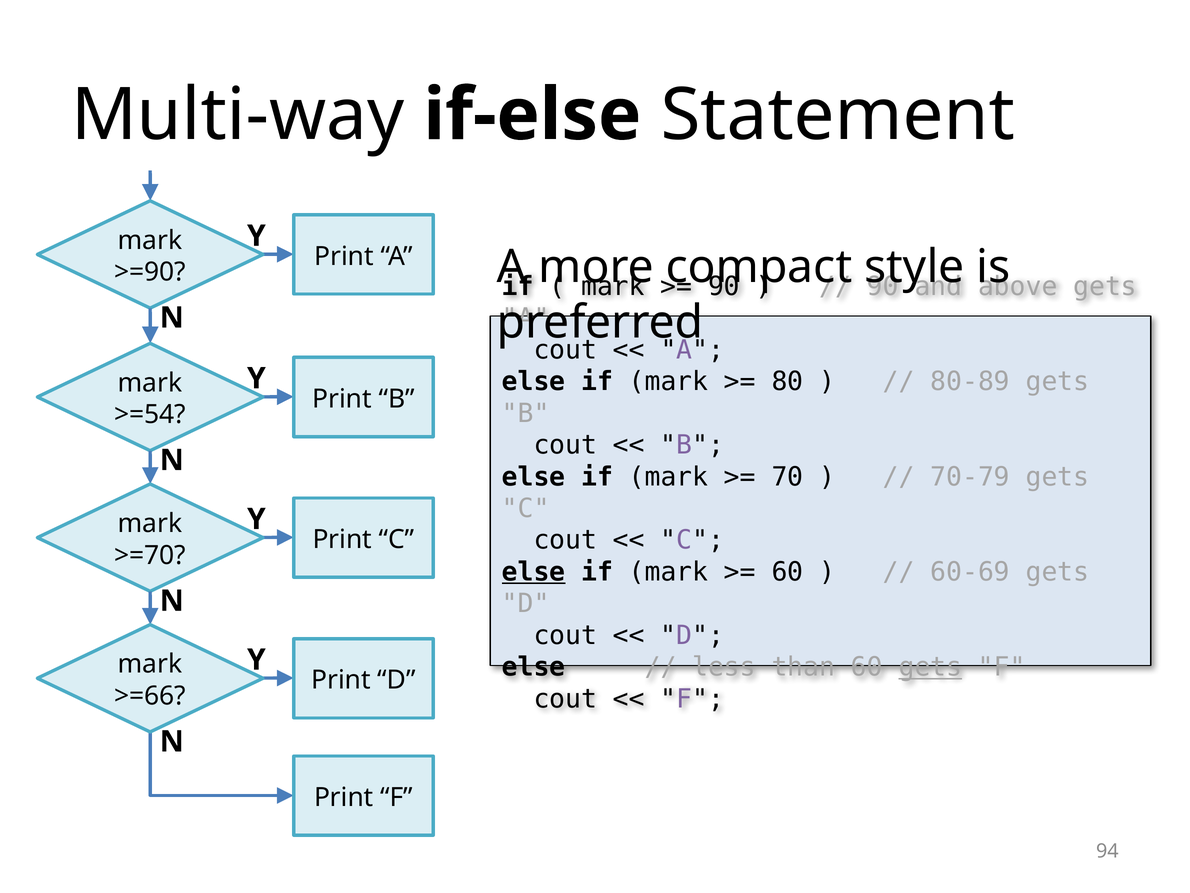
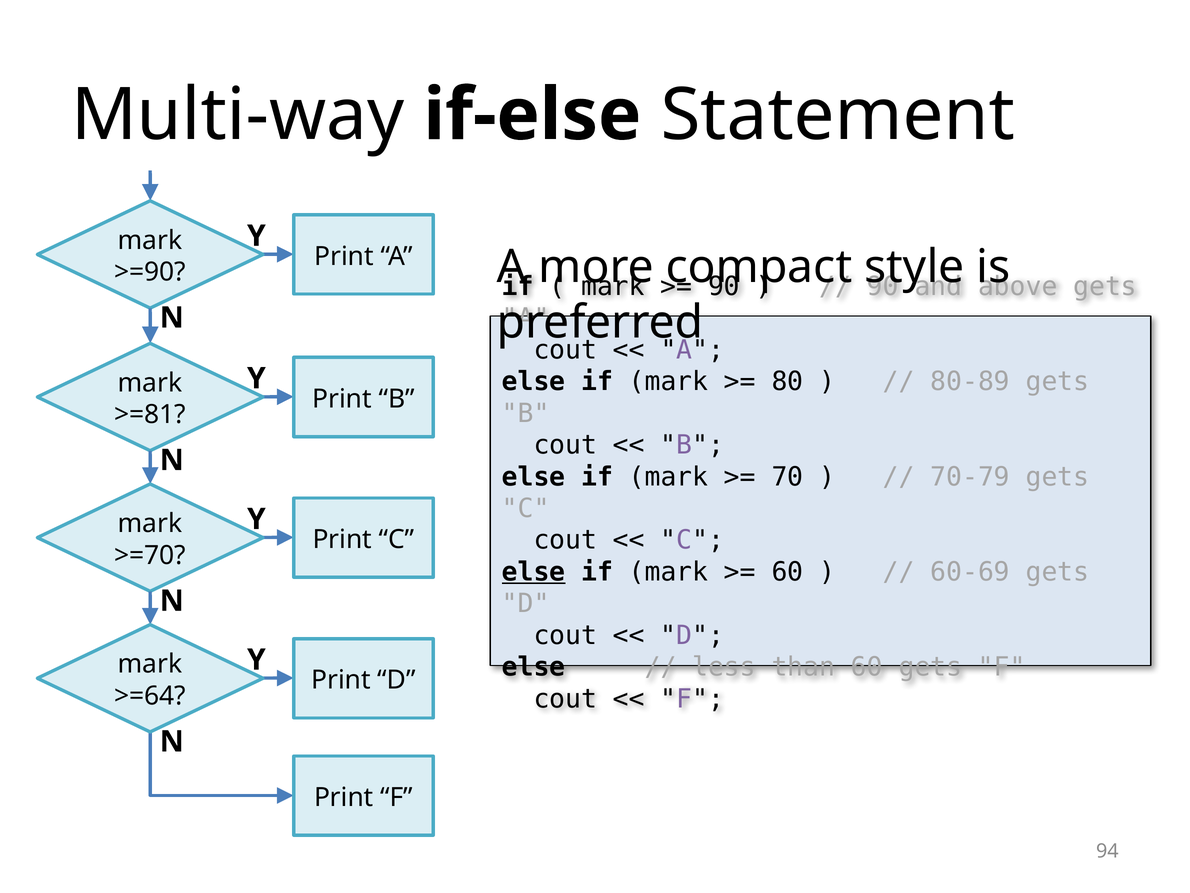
>=54: >=54 -> >=81 (150, 414)
gets underline: present -> none (930, 667)
>=66: >=66 -> >=64 (150, 696)
